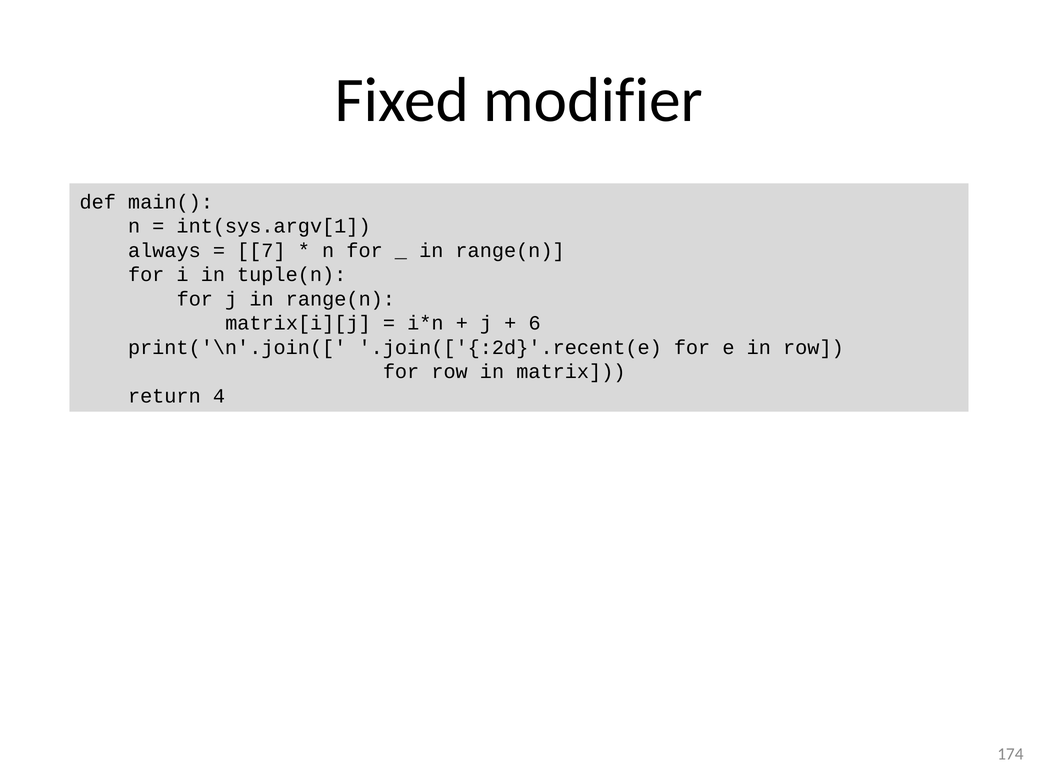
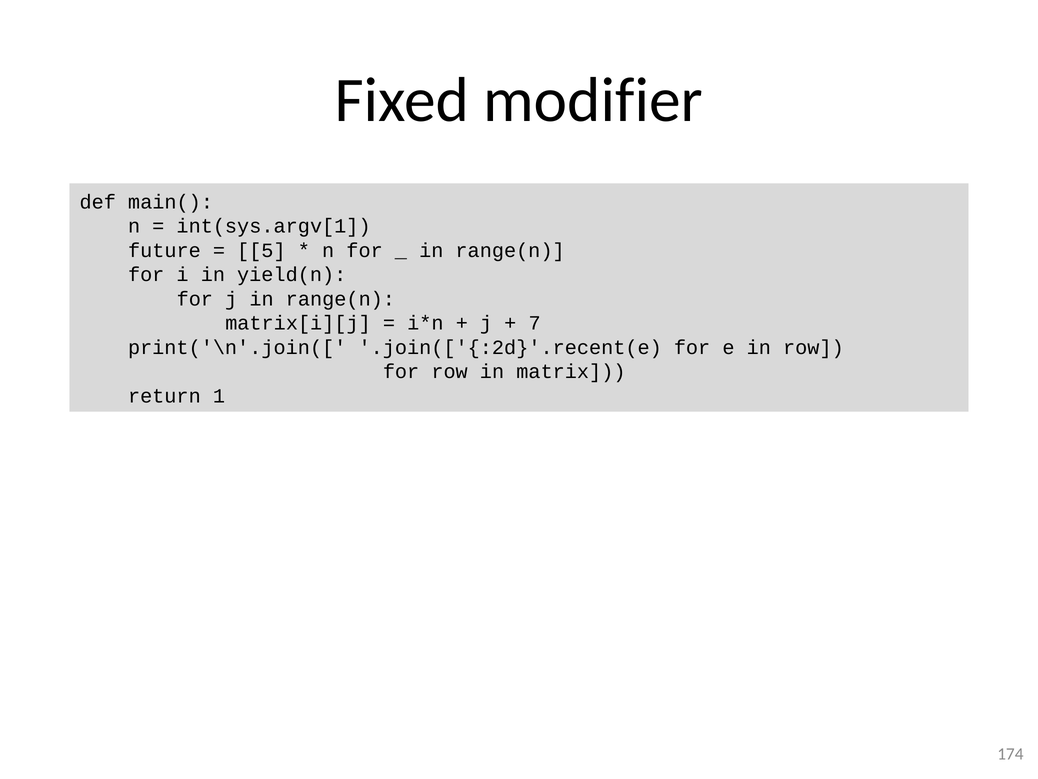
always: always -> future (164, 250)
7: 7 -> 5 (261, 250)
tuple(n: tuple(n -> yield(n (292, 274)
6: 6 -> 7 (535, 323)
4: 4 -> 1 (219, 396)
